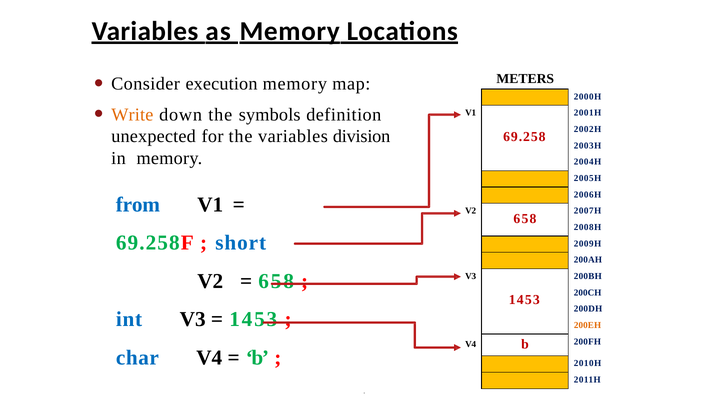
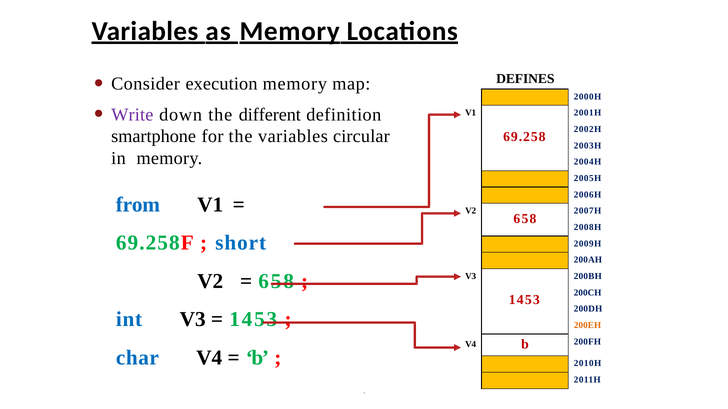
METERS: METERS -> DEFINES (525, 79)
Write colour: orange -> purple (132, 115)
symbols: symbols -> different (270, 115)
unexpected: unexpected -> smartphone (154, 137)
division: division -> circular (361, 137)
